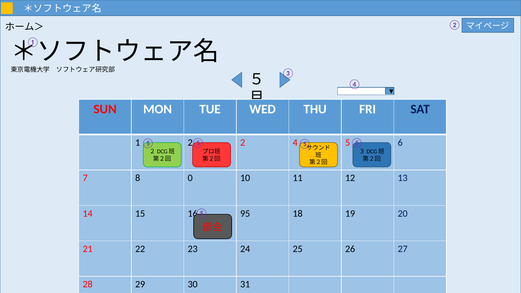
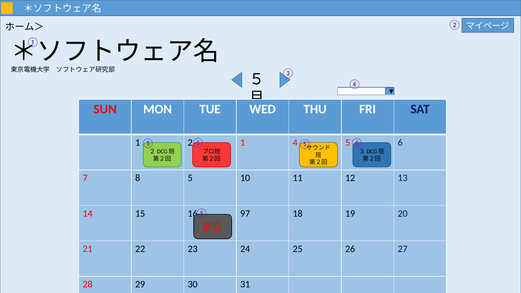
2 2: 2 -> 1 (243, 143)
8 0: 0 -> 5 (190, 178)
95: 95 -> 97 (245, 214)
